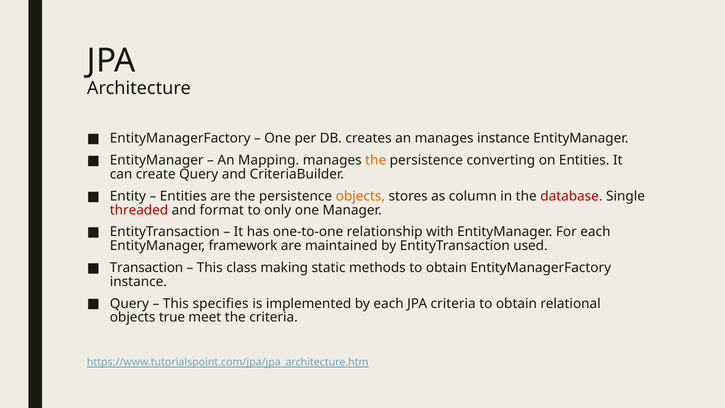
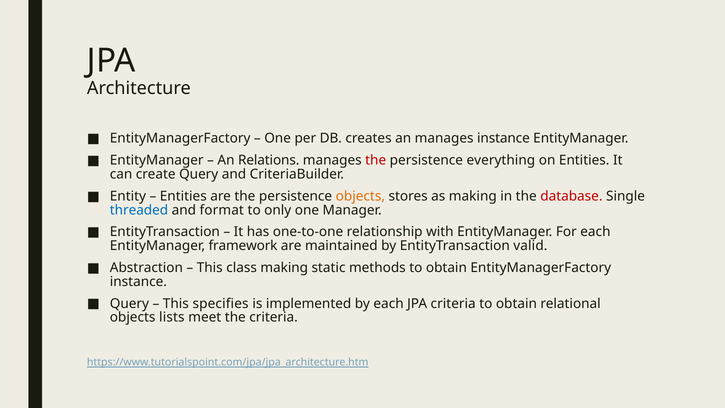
Mapping: Mapping -> Relations (269, 160)
the colour: orange -> red (376, 160)
converting: converting -> everything (501, 160)
as column: column -> making (473, 196)
threaded colour: red -> blue (139, 210)
used: used -> valid (530, 246)
Transaction: Transaction -> Abstraction (146, 268)
true: true -> lists (172, 317)
